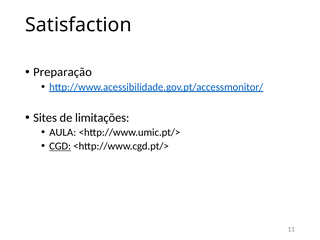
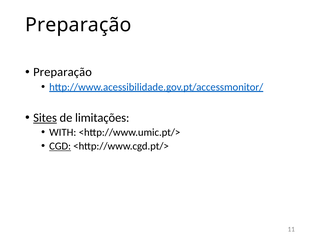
Satisfaction: Satisfaction -> Preparação (78, 25)
Sites underline: none -> present (45, 118)
AULA: AULA -> WITH (63, 132)
